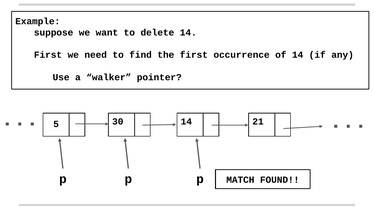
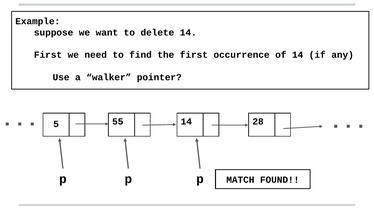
30: 30 -> 55 (118, 122)
21: 21 -> 28 (258, 122)
